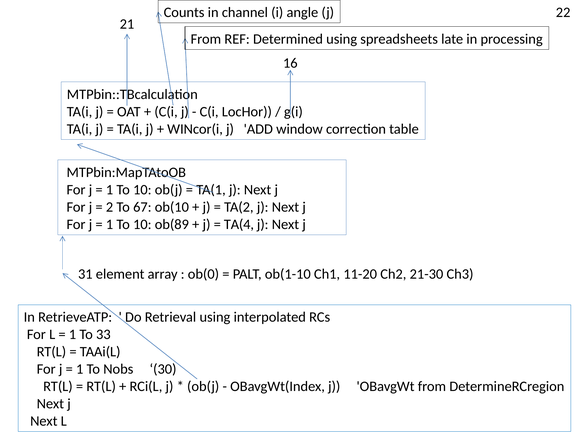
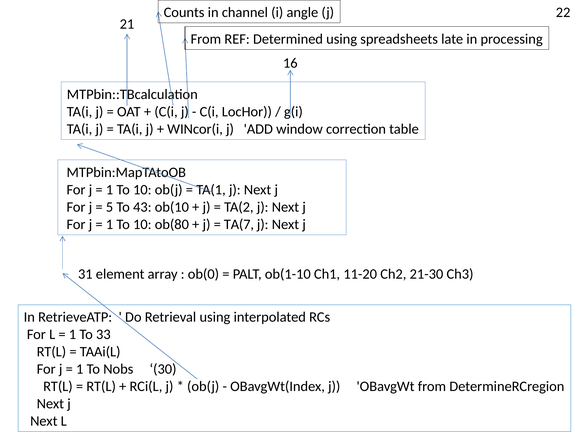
2: 2 -> 5 (110, 207)
67: 67 -> 43 (142, 207)
ob(89: ob(89 -> ob(80 (172, 224)
TA(4: TA(4 -> TA(7 (239, 224)
